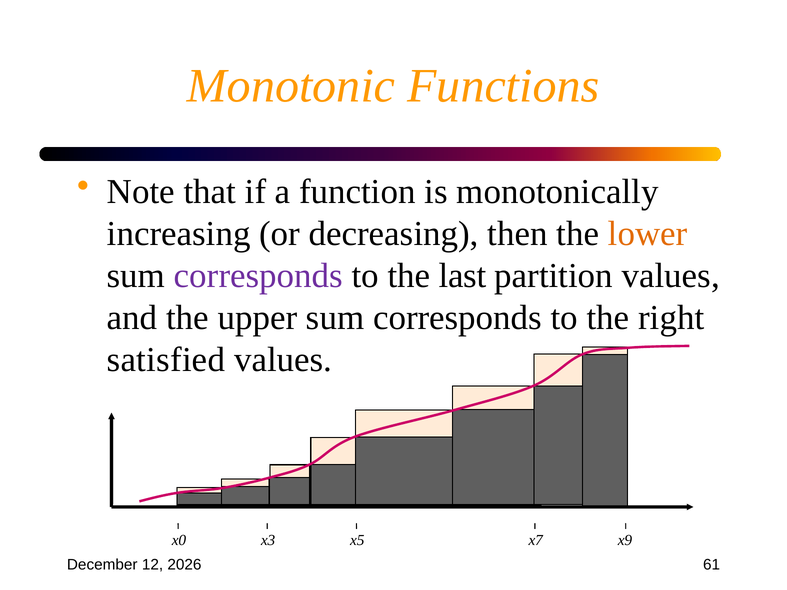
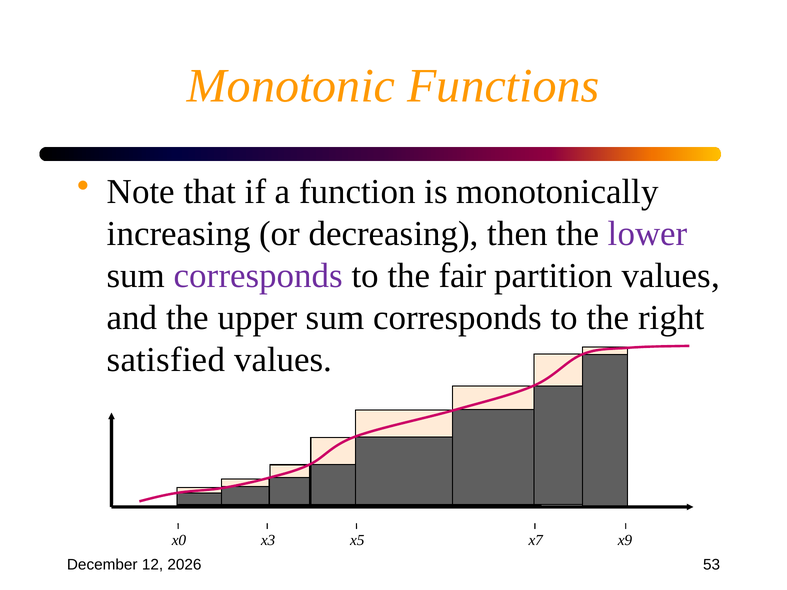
lower colour: orange -> purple (648, 234)
last: last -> fair (463, 276)
61: 61 -> 53 (712, 565)
